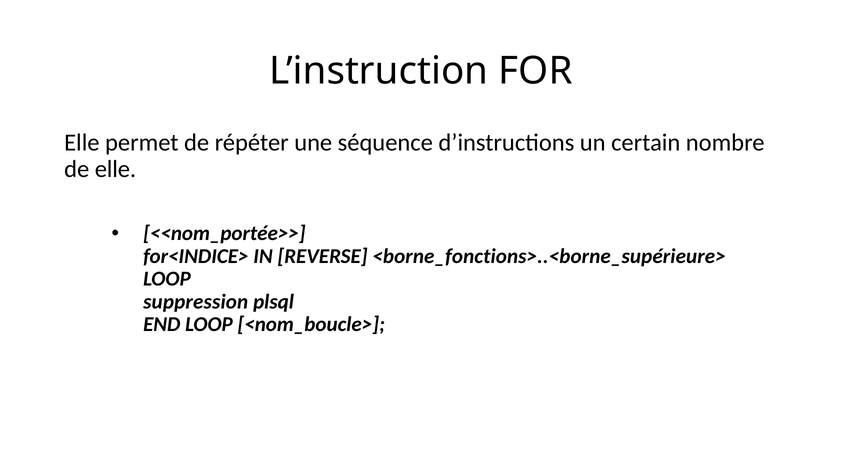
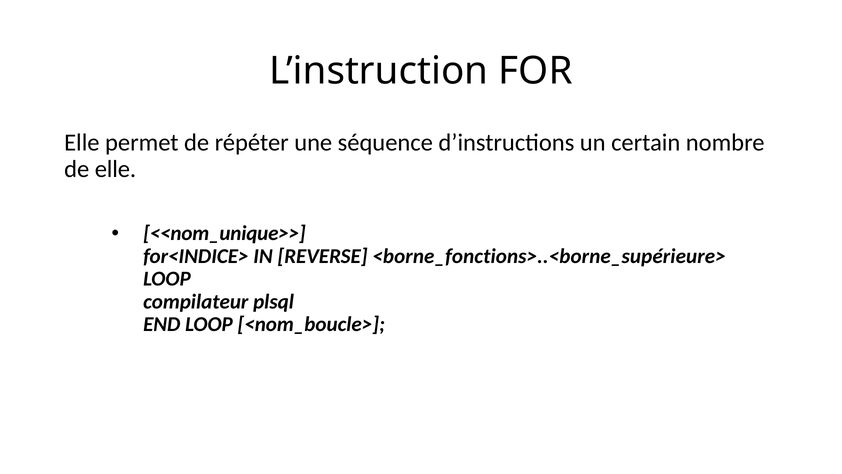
<<nom_portée>>: <<nom_portée>> -> <<nom_unique>> (224, 233)
suppression: suppression -> compilateur (196, 301)
